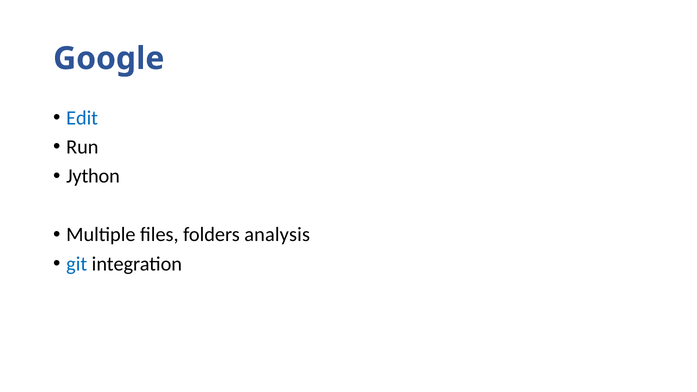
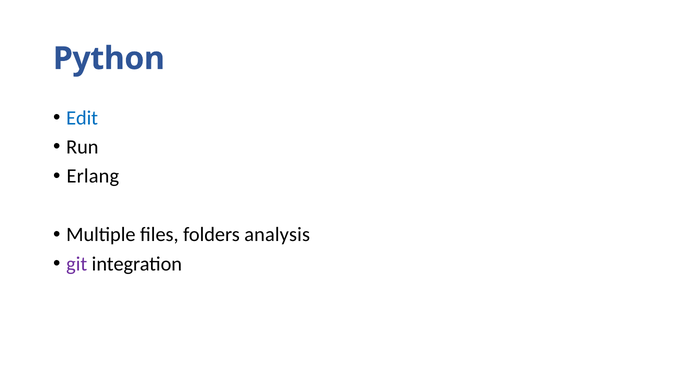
Google: Google -> Python (109, 59)
Jython: Jython -> Erlang (93, 176)
git colour: blue -> purple (77, 264)
